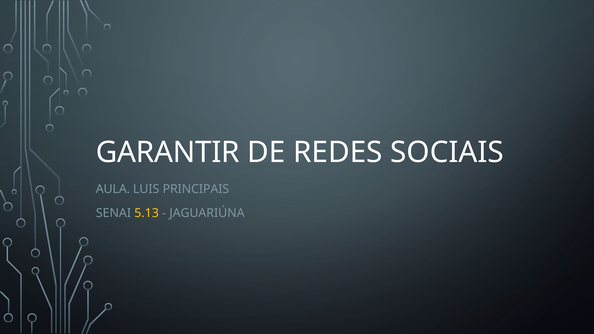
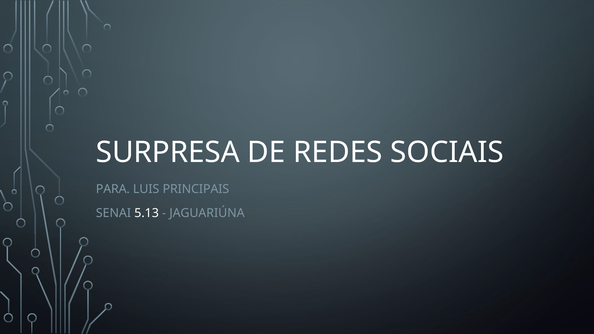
GARANTIR: GARANTIR -> SURPRESA (168, 153)
AULA: AULA -> PARA (113, 189)
5.13 colour: yellow -> white (147, 213)
